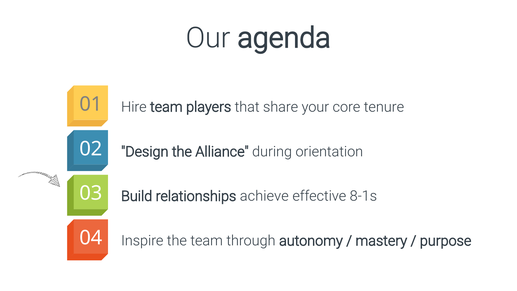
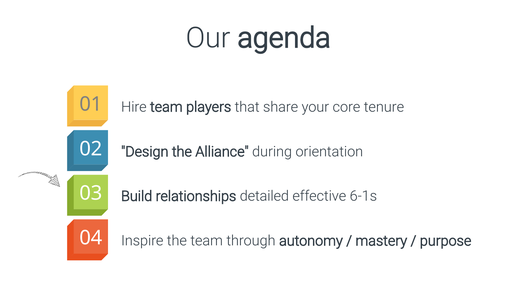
achieve: achieve -> detailed (264, 196)
8-1s: 8-1s -> 6-1s (363, 196)
